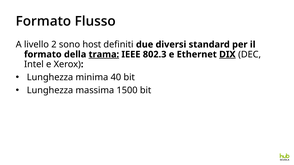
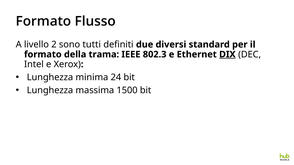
host: host -> tutti (92, 45)
trama underline: present -> none (104, 55)
40: 40 -> 24 (116, 77)
